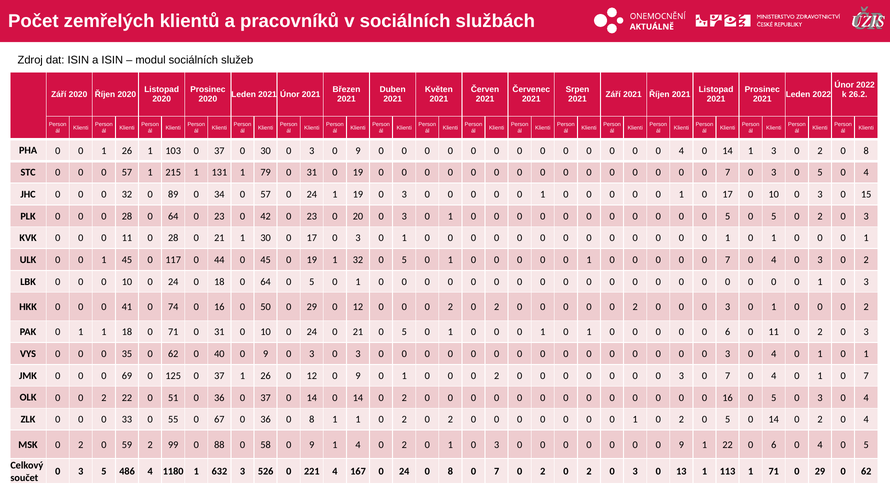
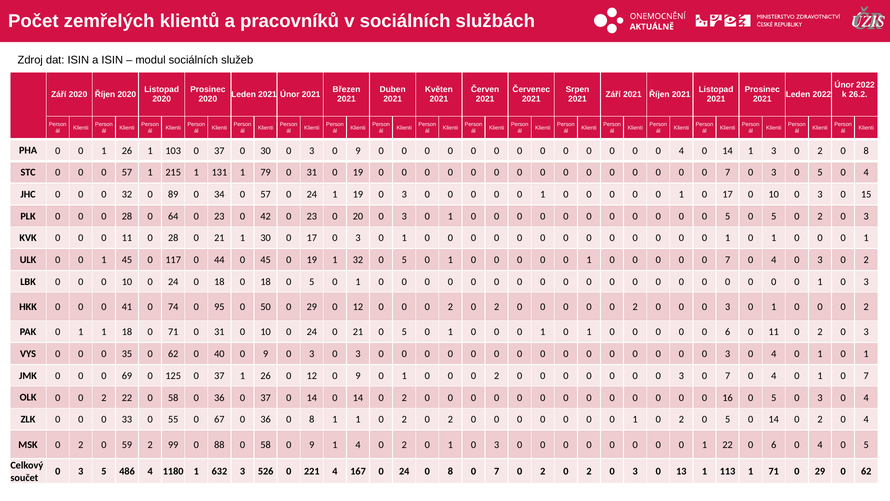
18 0 64: 64 -> 18 (266, 282)
74 0 16: 16 -> 95 (219, 307)
22 0 51: 51 -> 58 (173, 397)
9: 9 -> 0 (681, 444)
